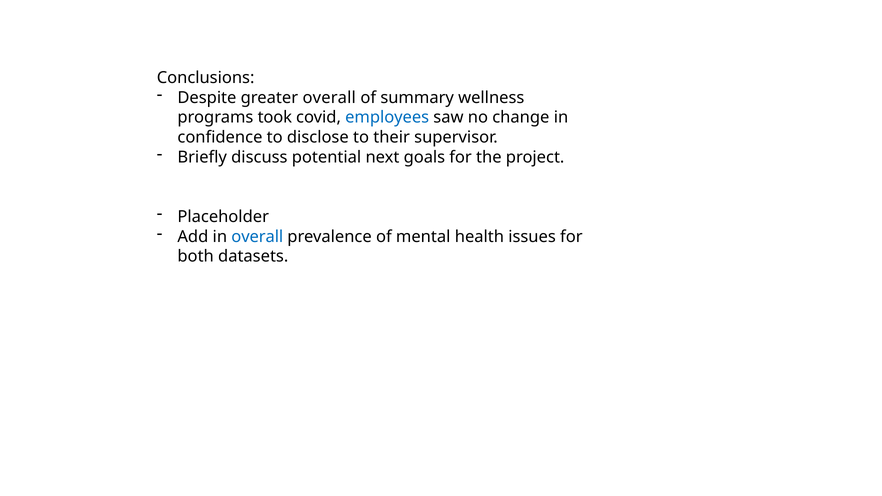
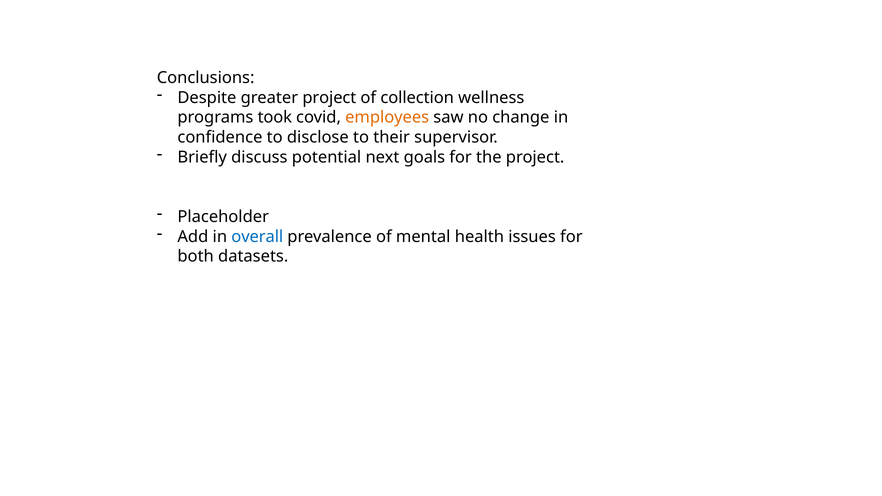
greater overall: overall -> project (329, 98)
summary: summary -> collection (417, 98)
employees colour: blue -> orange (387, 118)
